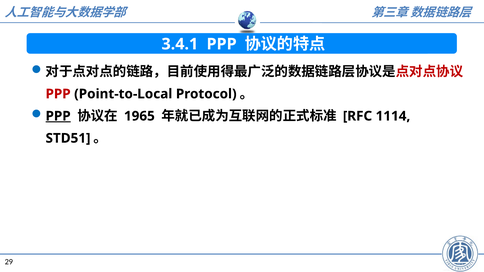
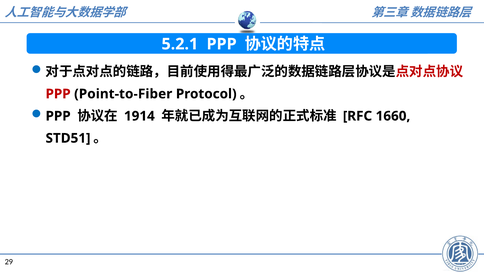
3.4.1: 3.4.1 -> 5.2.1 (180, 44)
Point-to-Local: Point-to-Local -> Point-to-Fiber (123, 94)
PPP underline: present -> none (58, 116)
1965: 1965 -> 1914 (139, 116)
1114: 1114 -> 1660 (393, 116)
